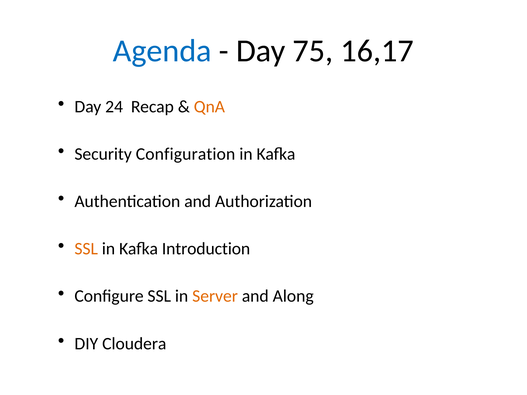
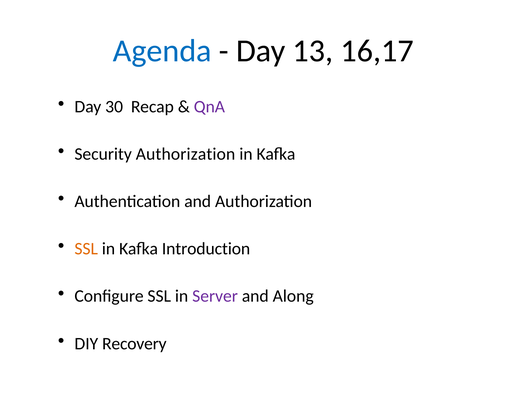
75: 75 -> 13 (313, 51)
24: 24 -> 30 (114, 107)
QnA colour: orange -> purple (209, 107)
Security Configuration: Configuration -> Authorization (186, 154)
Server colour: orange -> purple (215, 296)
Cloudera: Cloudera -> Recovery (134, 344)
